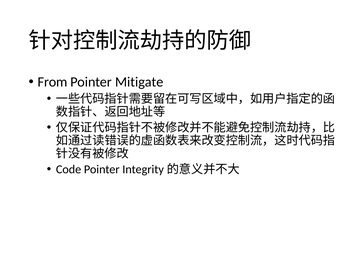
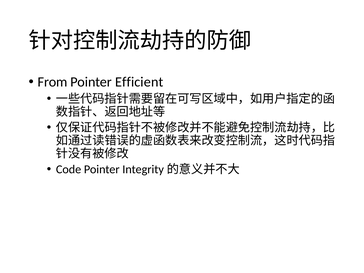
Mitigate: Mitigate -> Efficient (139, 82)
